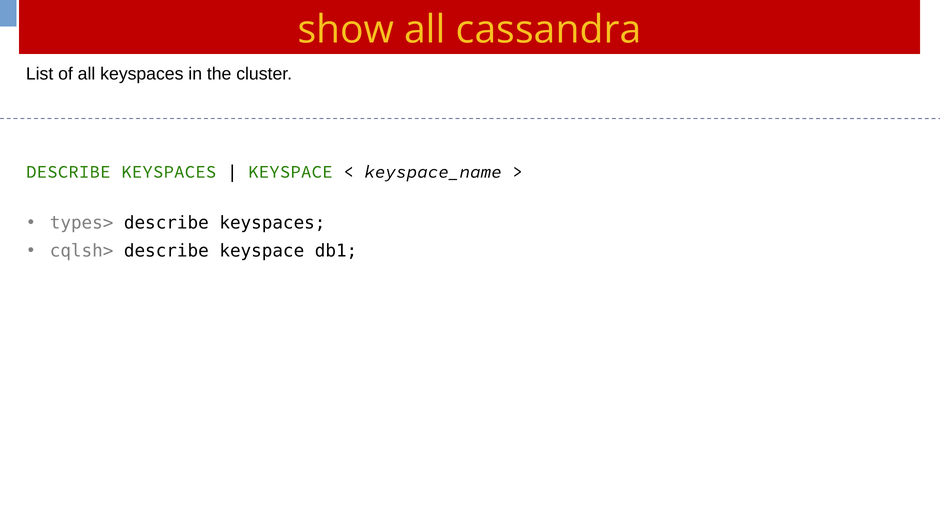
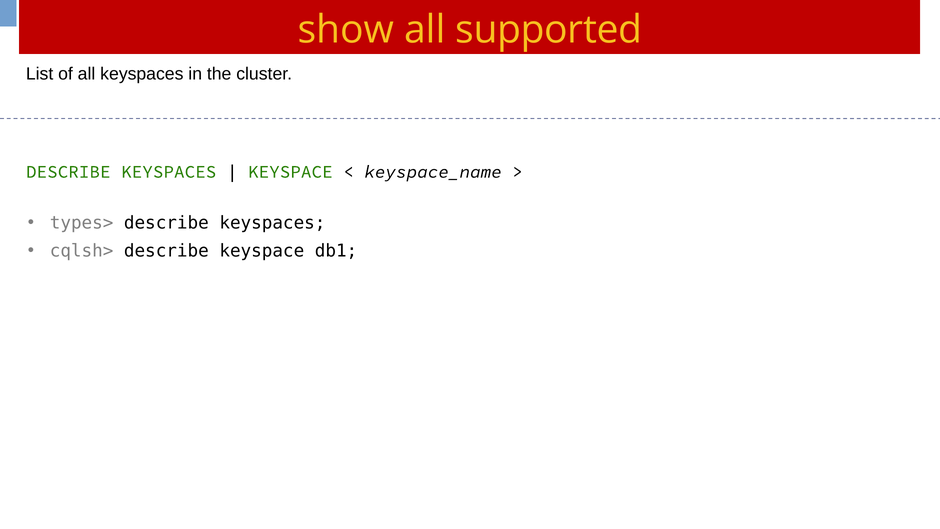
cassandra: cassandra -> supported (549, 30)
